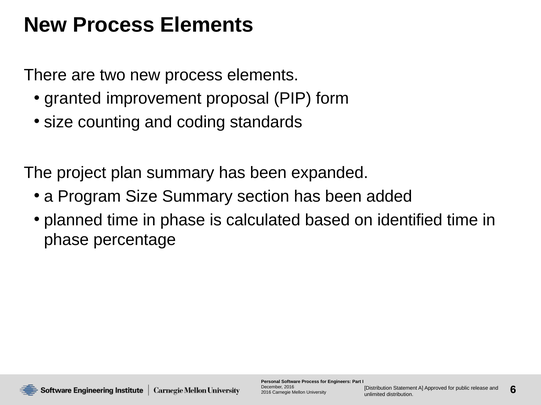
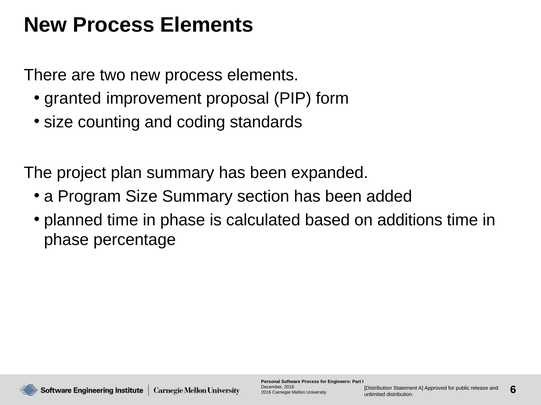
identified: identified -> additions (410, 220)
